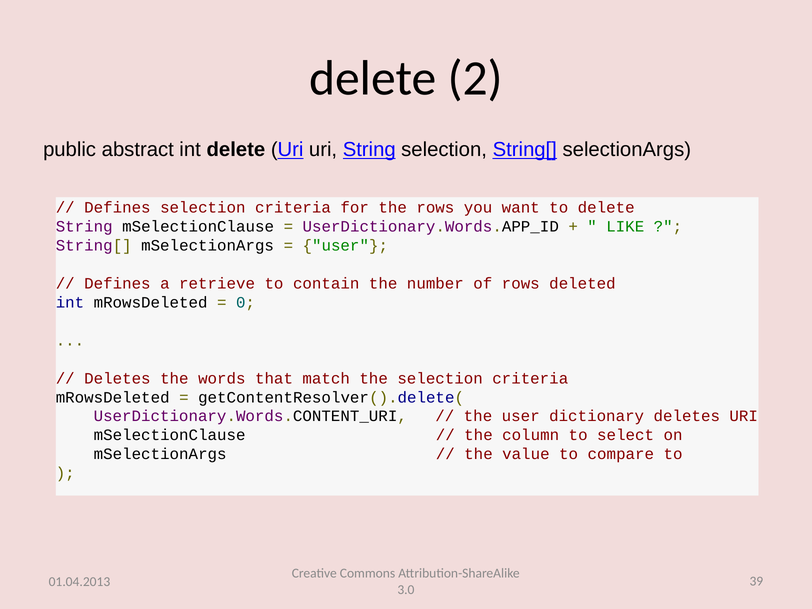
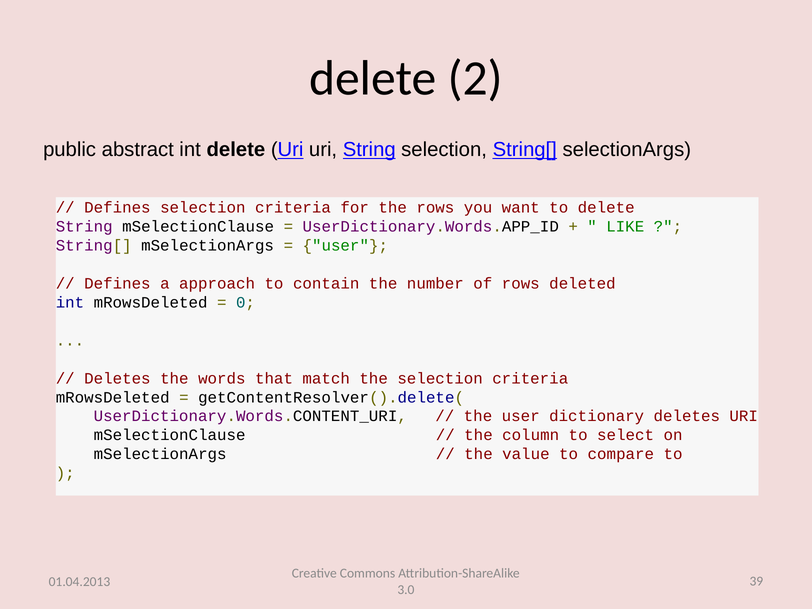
retrieve: retrieve -> approach (217, 284)
